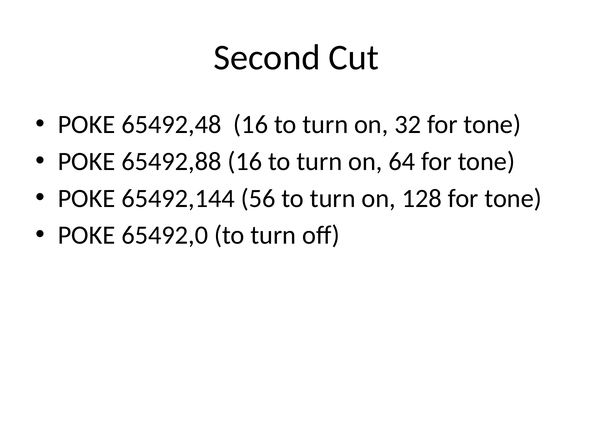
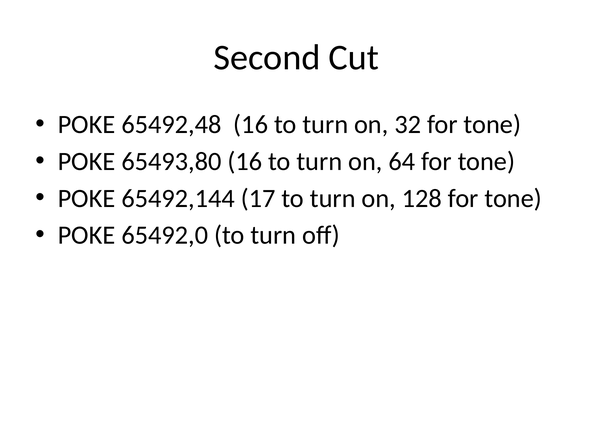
65492,88: 65492,88 -> 65493,80 (171, 161)
56: 56 -> 17 (258, 198)
